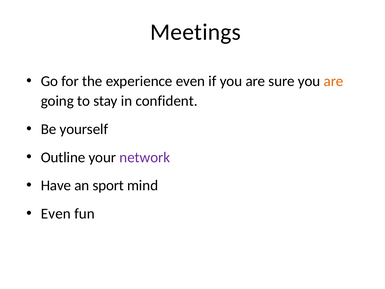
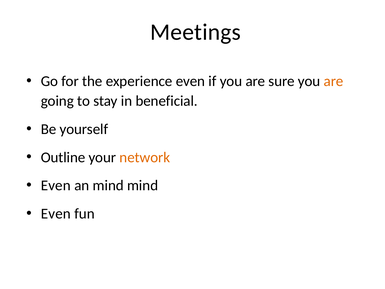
confident: confident -> beneficial (167, 101)
network colour: purple -> orange (145, 157)
Have: Have -> Even (56, 185)
an sport: sport -> mind (108, 185)
